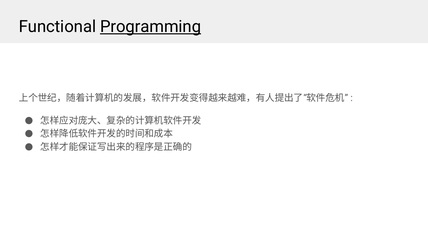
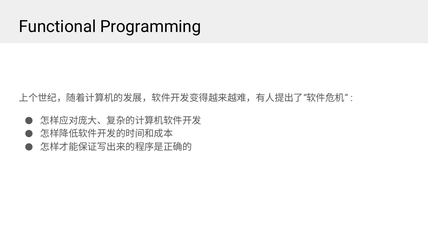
Programming underline: present -> none (151, 27)
